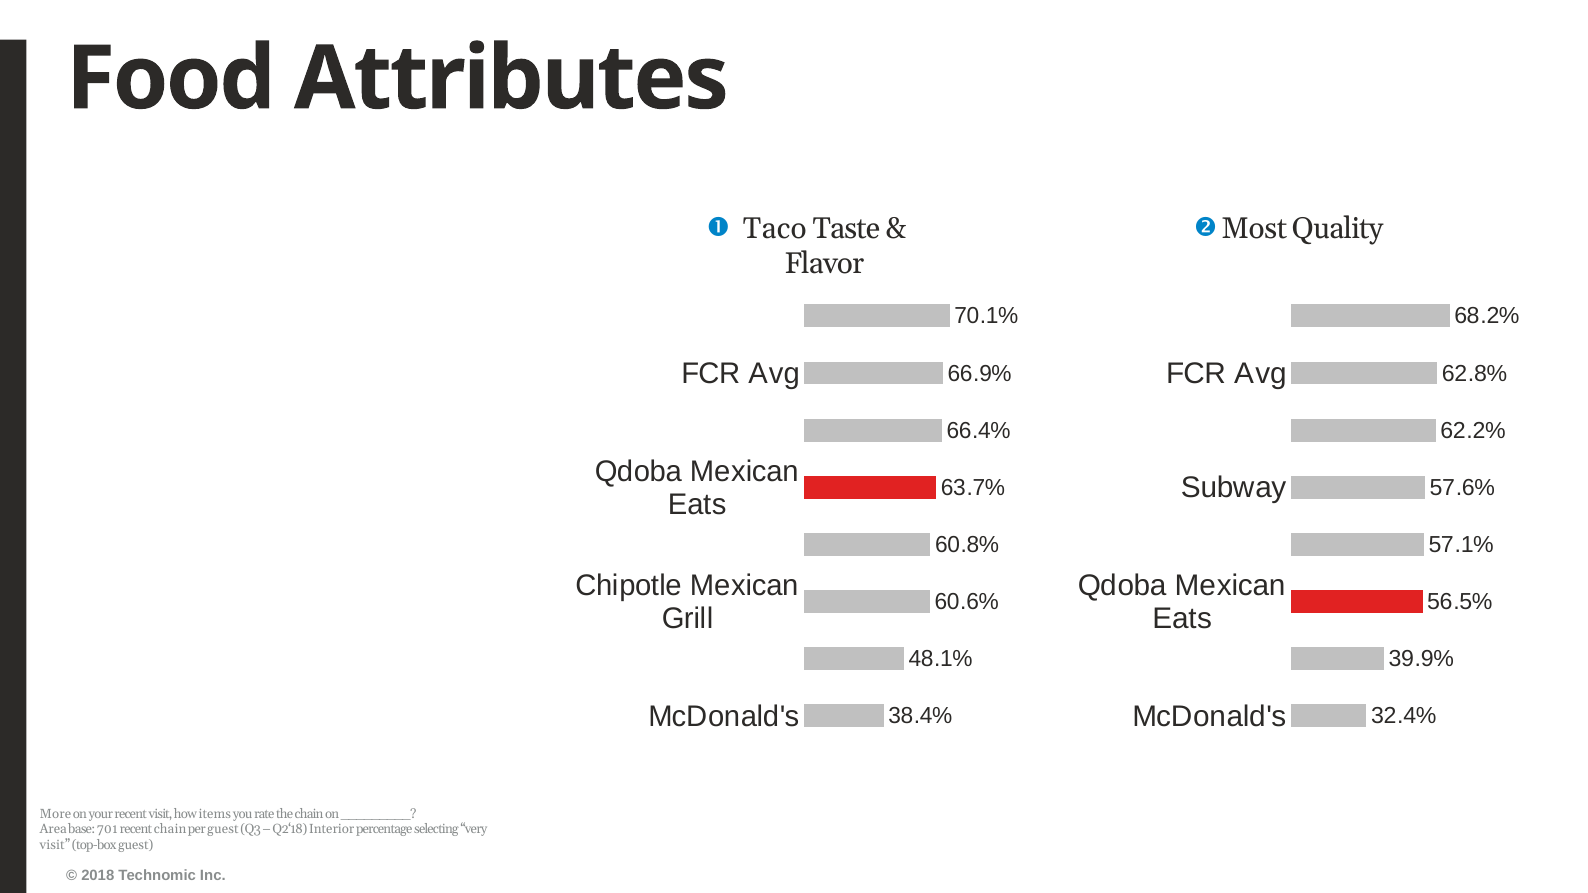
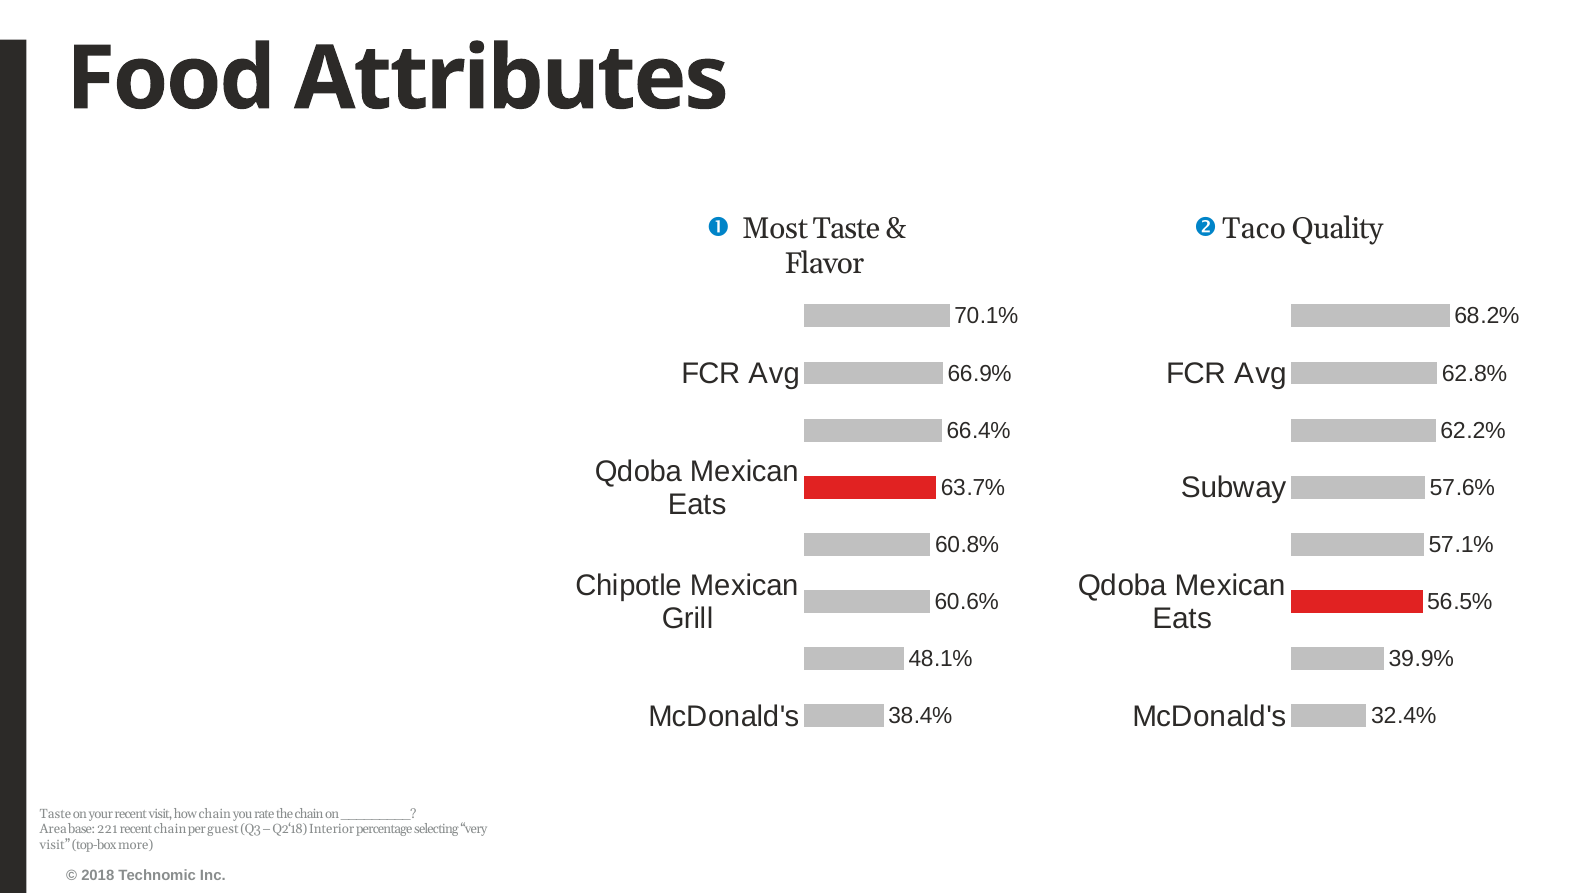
Taco: Taco -> Most (775, 228)
Most: Most -> Taco (1254, 228)
More: More -> Taste (55, 814)
how items: items -> chain (215, 814)
701: 701 -> 221 (107, 830)
top-box guest: guest -> more (136, 846)
